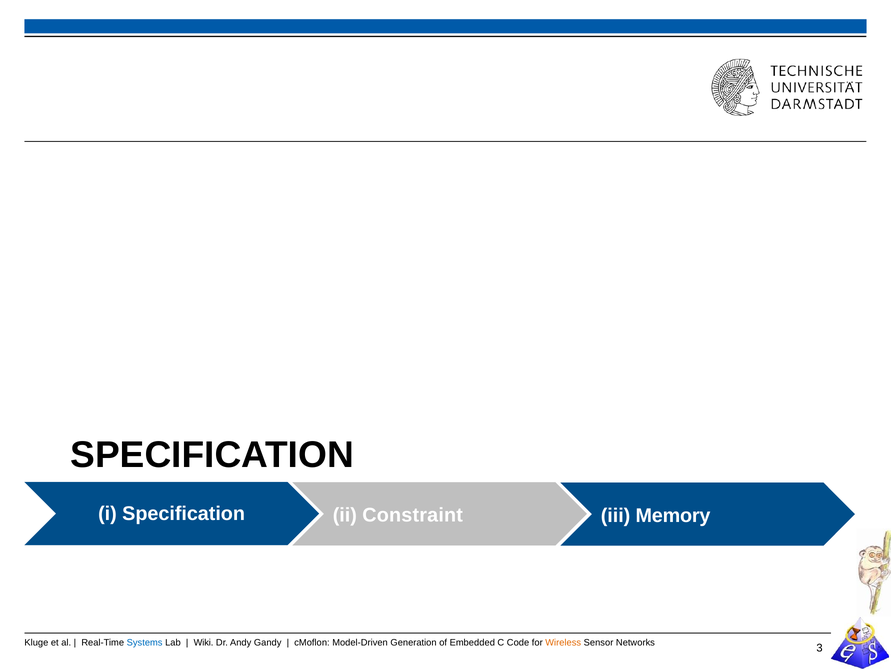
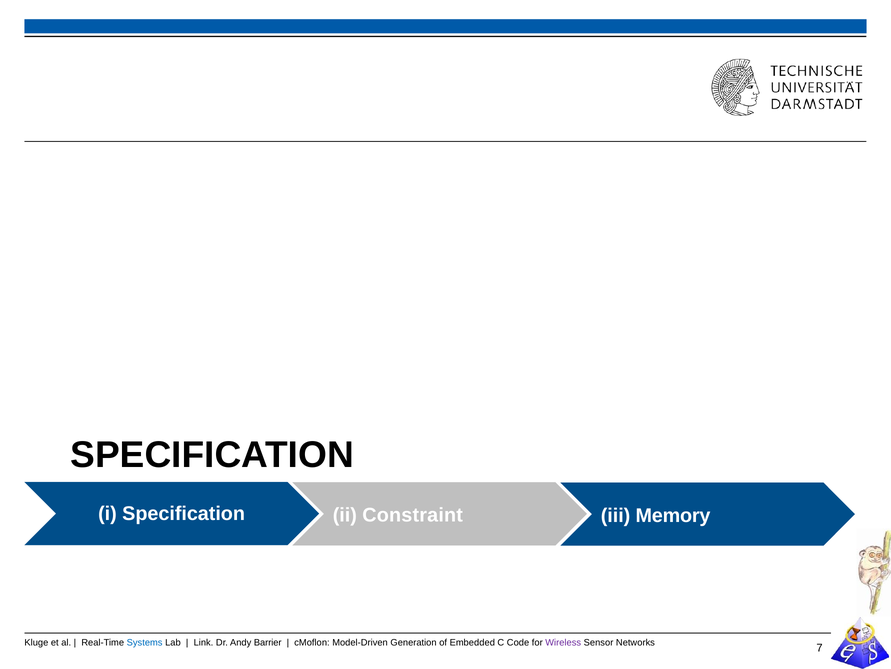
Wiki: Wiki -> Link (203, 642)
Gandy: Gandy -> Barrier (268, 642)
Wireless colour: orange -> purple (563, 642)
3: 3 -> 7 (820, 647)
